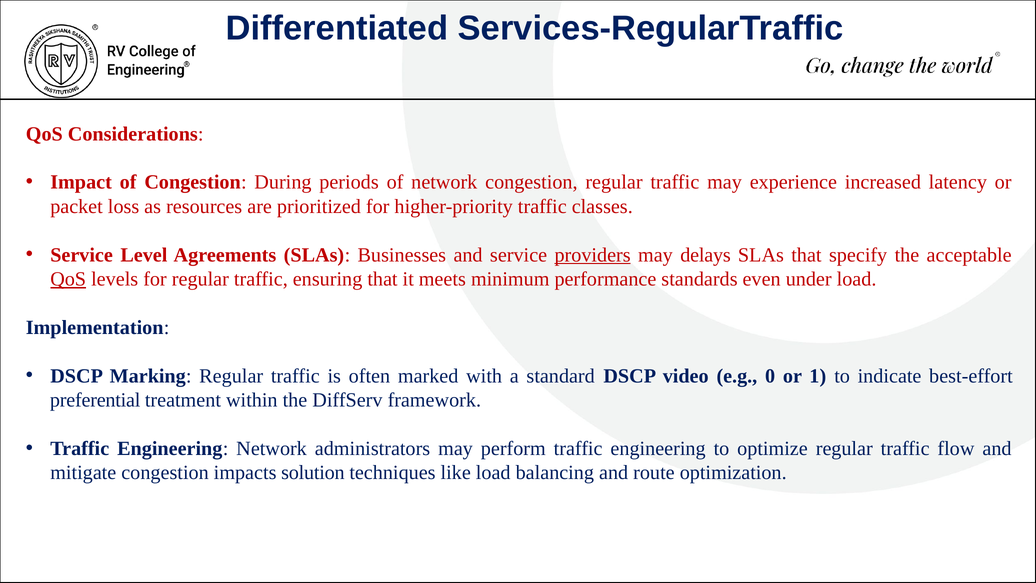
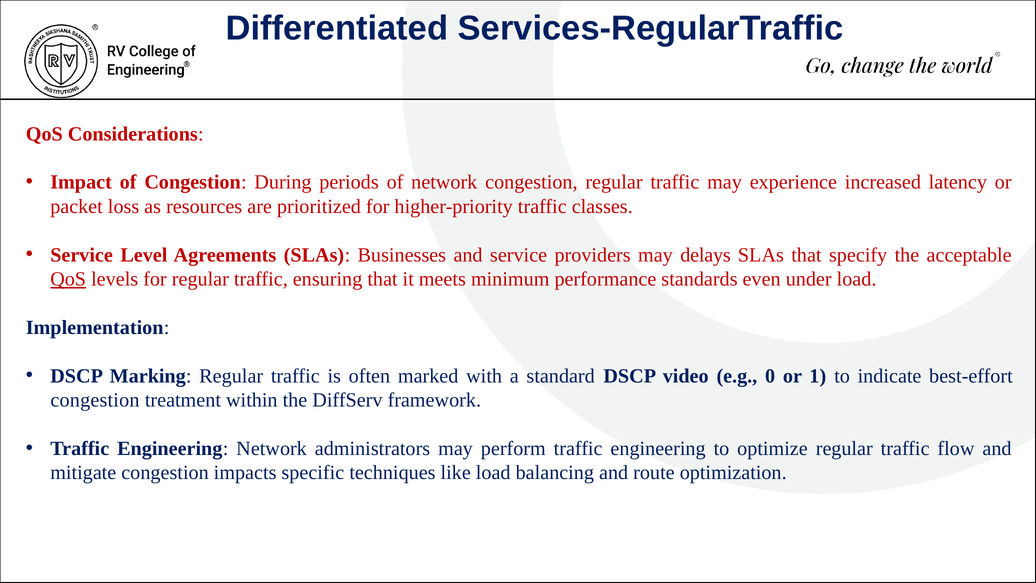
providers underline: present -> none (593, 255)
preferential: preferential -> congestion (95, 400)
solution: solution -> specific (313, 472)
